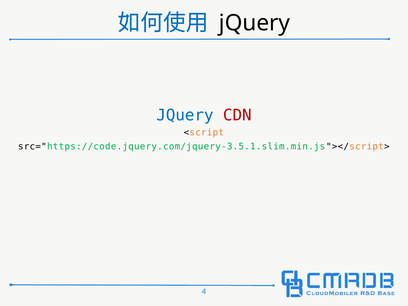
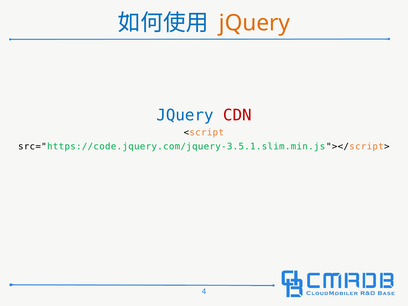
jQuery colour: black -> orange (255, 23)
